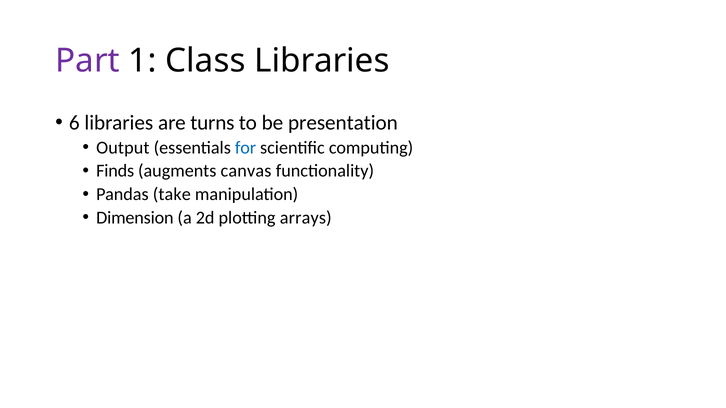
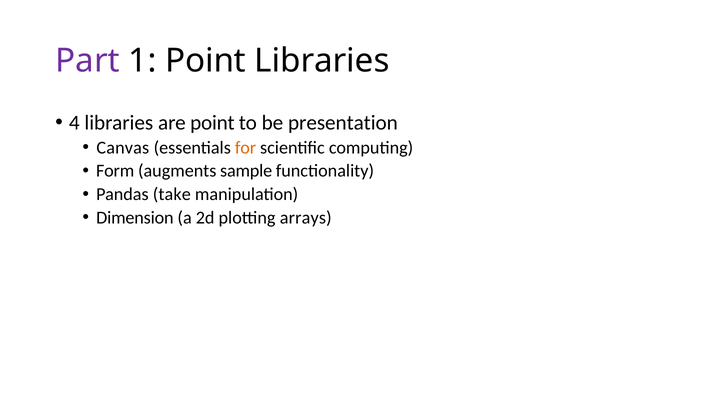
1 Class: Class -> Point (206, 61)
6: 6 -> 4 (74, 123)
are turns: turns -> point (212, 123)
Output: Output -> Canvas (123, 148)
for colour: blue -> orange (246, 148)
Finds: Finds -> Form (115, 171)
canvas: canvas -> sample (246, 171)
